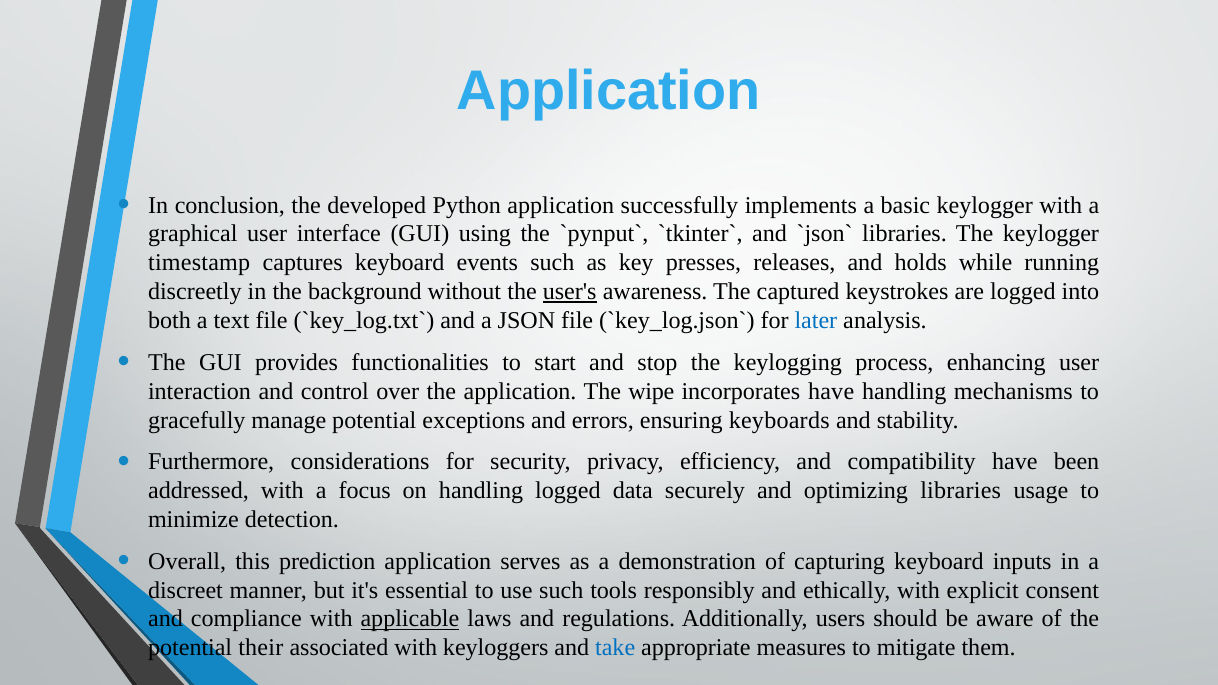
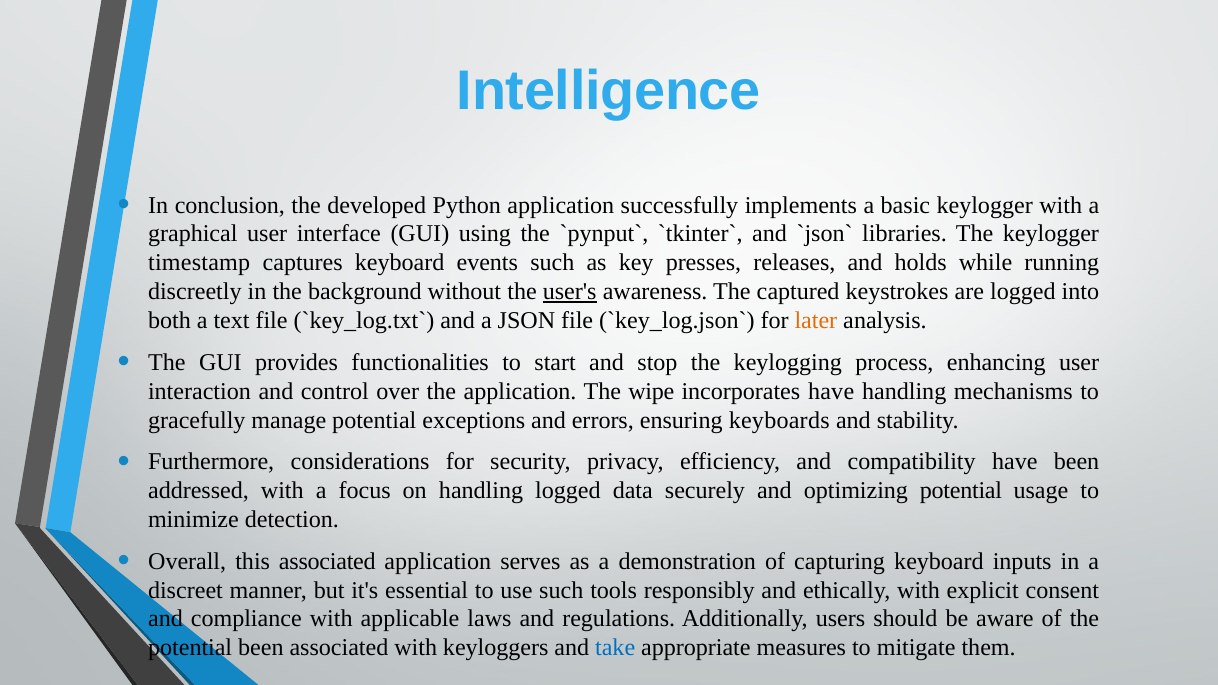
Application: Application -> Intelligence (609, 91)
later colour: blue -> orange (816, 321)
optimizing libraries: libraries -> potential (961, 491)
this prediction: prediction -> associated (327, 561)
applicable underline: present -> none (410, 619)
potential their: their -> been (261, 648)
